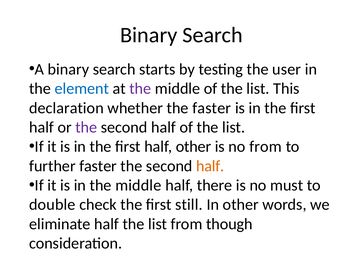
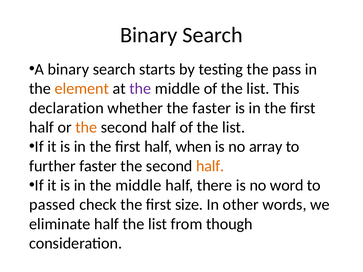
user: user -> pass (287, 69)
element colour: blue -> orange (82, 89)
the colour: purple -> orange (86, 127)
half other: other -> when (194, 147)
no from: from -> array (266, 147)
must: must -> word (287, 185)
double: double -> passed (52, 205)
still: still -> size (189, 205)
